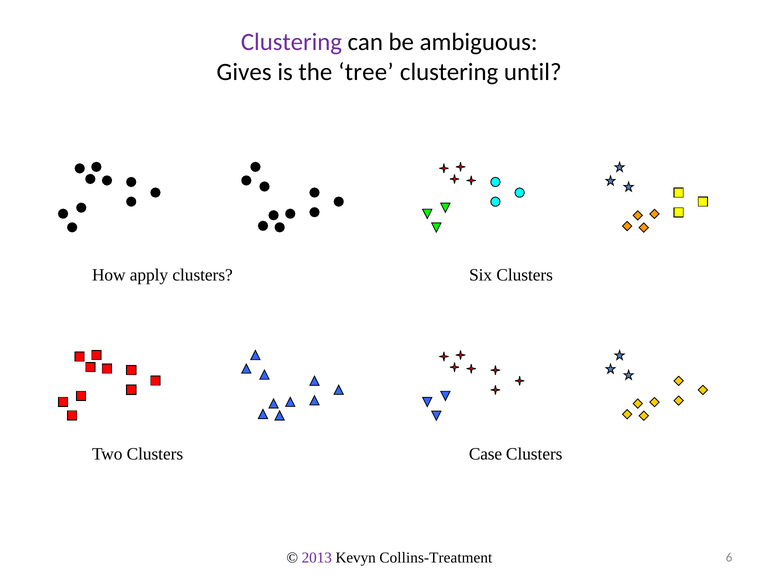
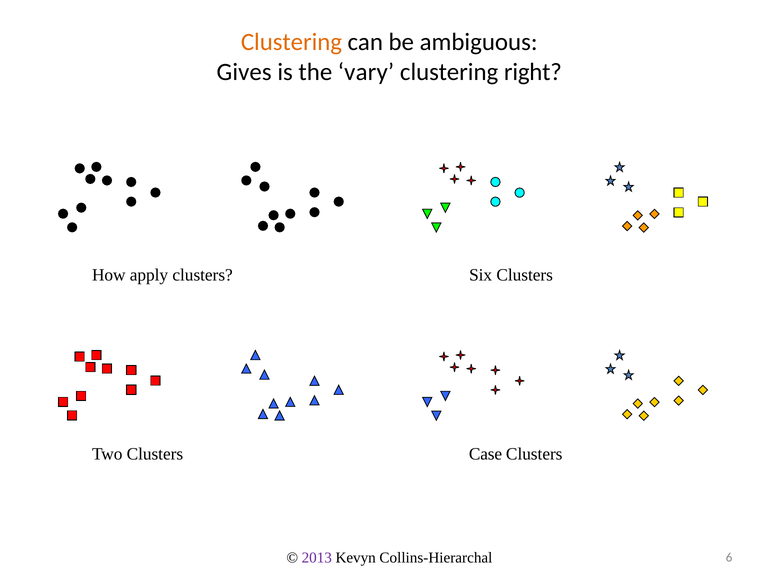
Clustering colour: purple -> orange (291, 42)
tree: tree -> vary (366, 72)
until: until -> right (533, 72)
Collins-Treatment: Collins-Treatment -> Collins-Hierarchal (436, 558)
